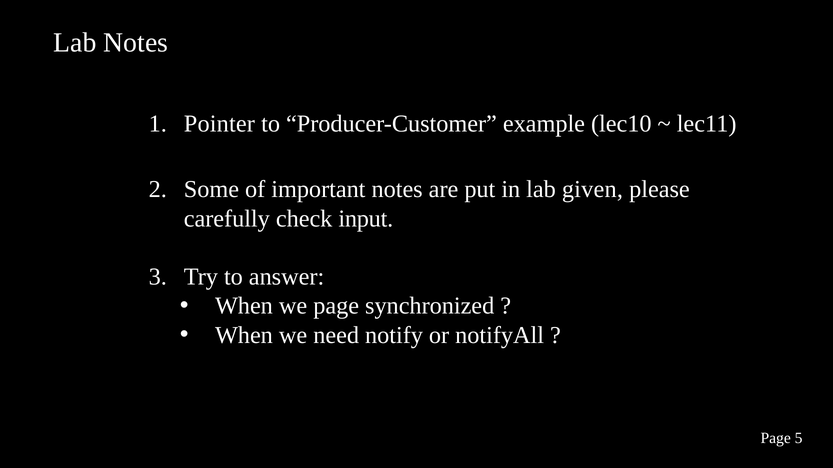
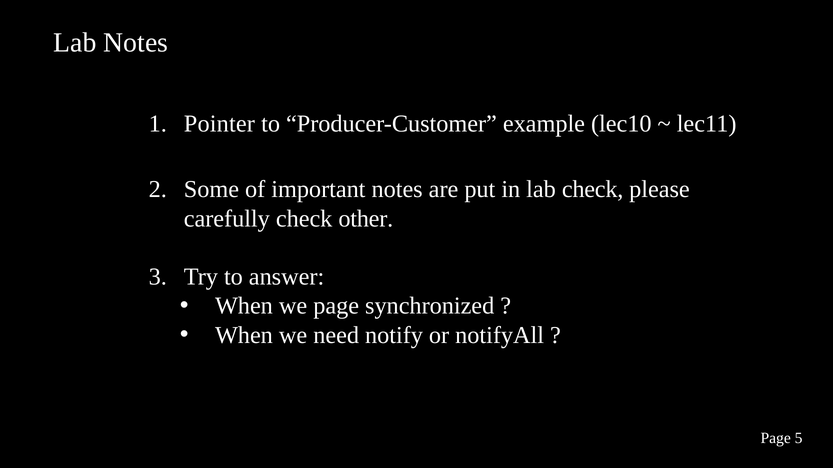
lab given: given -> check (593, 190)
input: input -> other (366, 219)
